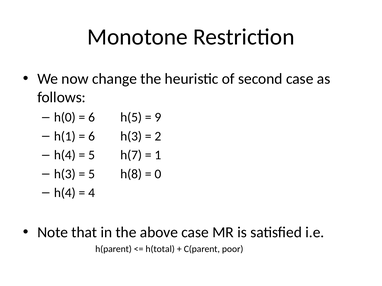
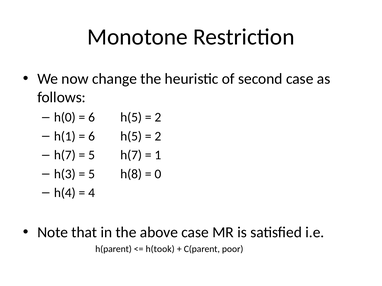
9: 9 -> 2 (158, 118)
h(3: h(3 -> h(5 (131, 136)
h(4: h(4 -> h(7 (65, 155)
h(total: h(total -> h(took (160, 249)
